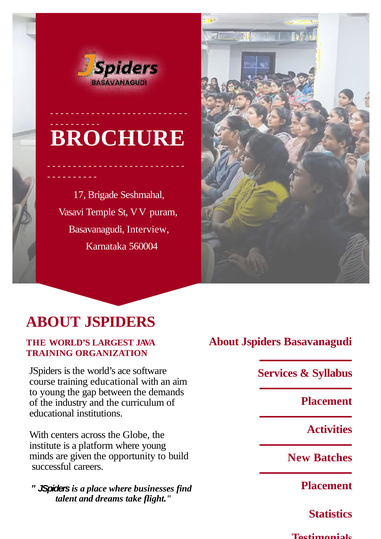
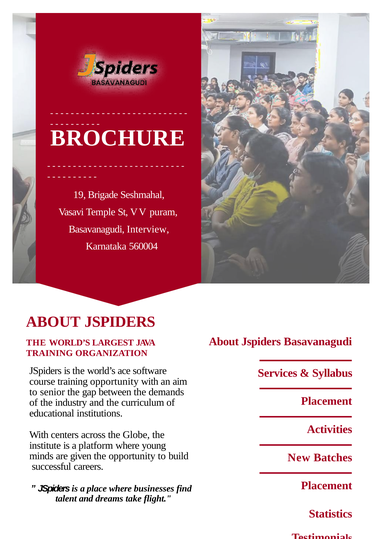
17: 17 -> 19 (80, 195)
training educational: educational -> opportunity (114, 382)
to young: young -> senior (52, 392)
